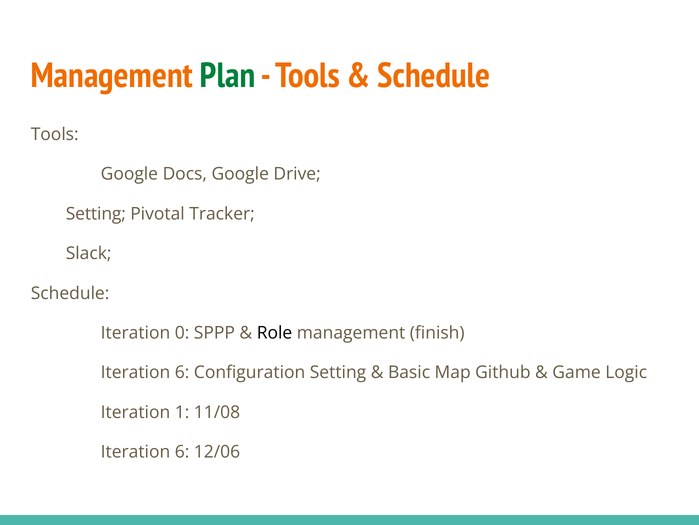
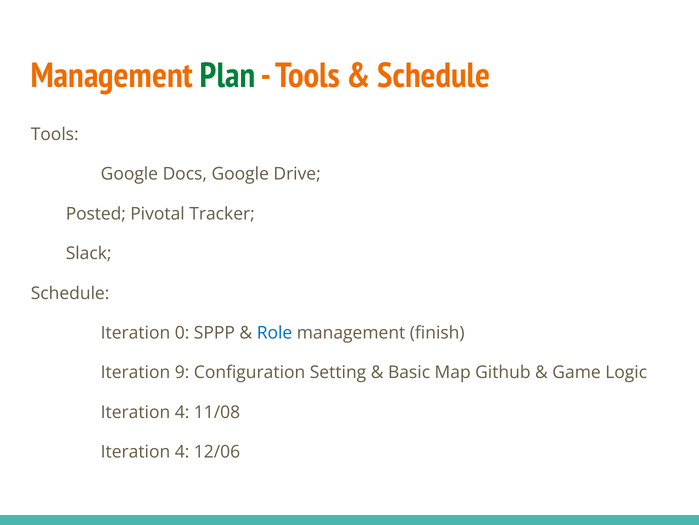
Setting: Setting -> Posted (96, 214)
Role colour: black -> blue (275, 332)
6: 6 -> 9 (182, 372)
1: 1 -> 4 (182, 412)
6: 6 -> 4 (182, 451)
